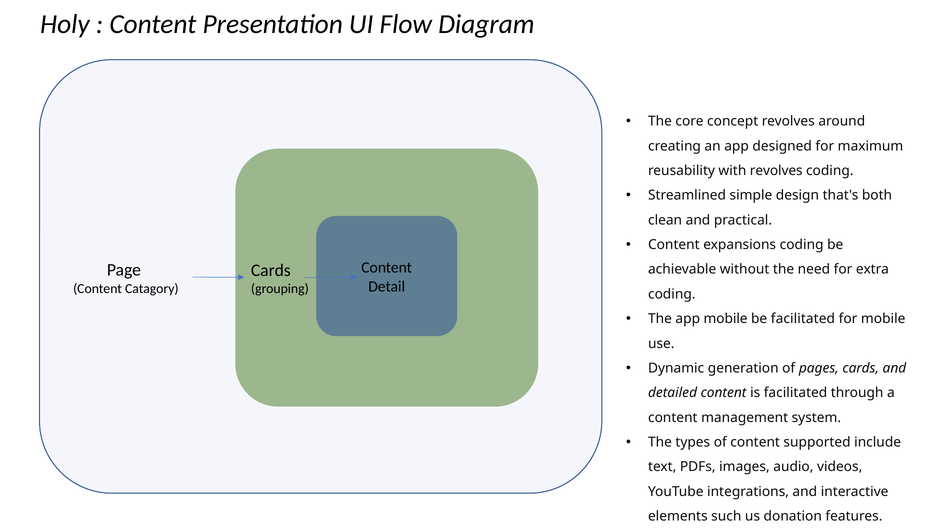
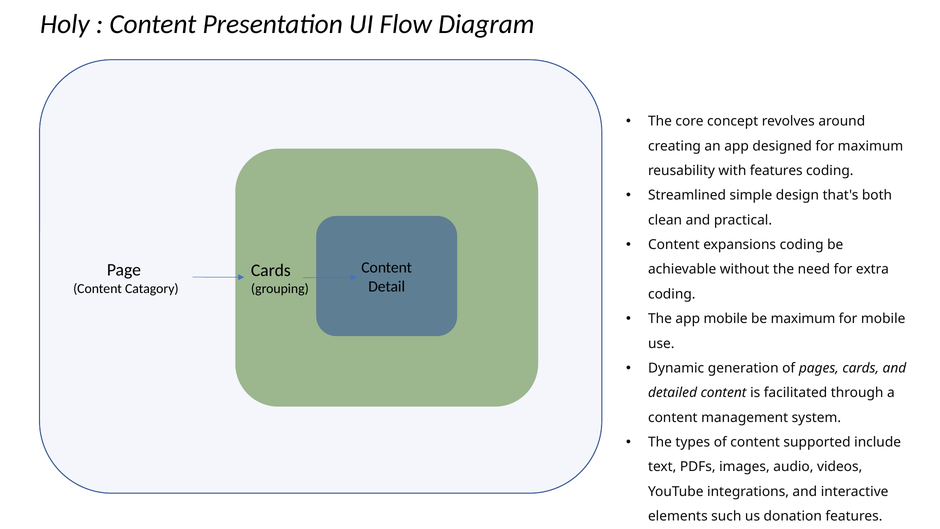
with revolves: revolves -> features (776, 171)
be facilitated: facilitated -> maximum (803, 319)
